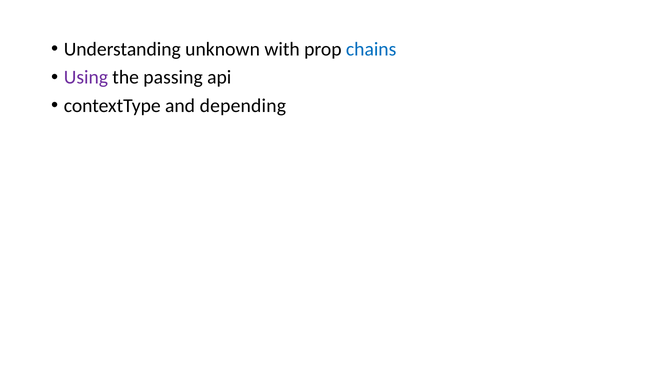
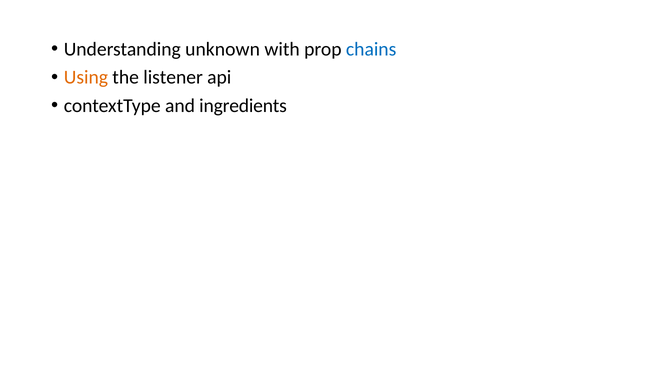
Using colour: purple -> orange (86, 77)
passing: passing -> listener (173, 77)
depending: depending -> ingredients (243, 106)
